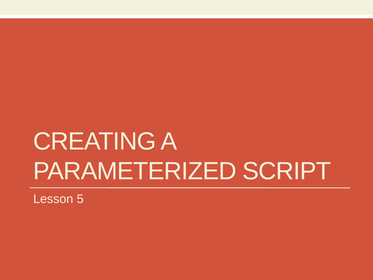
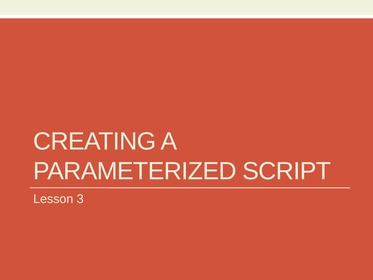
5: 5 -> 3 (80, 199)
